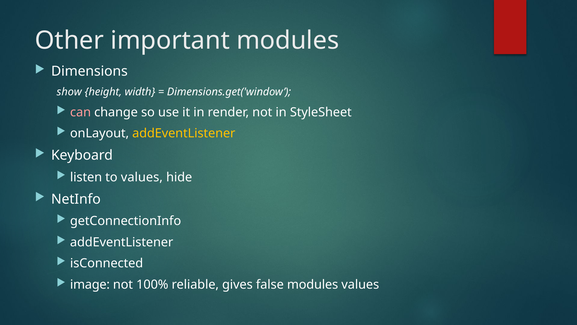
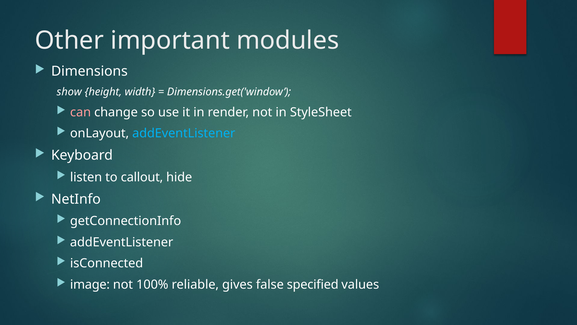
addEventListener colour: yellow -> light blue (184, 133)
to values: values -> callout (142, 177)
false modules: modules -> specified (313, 284)
